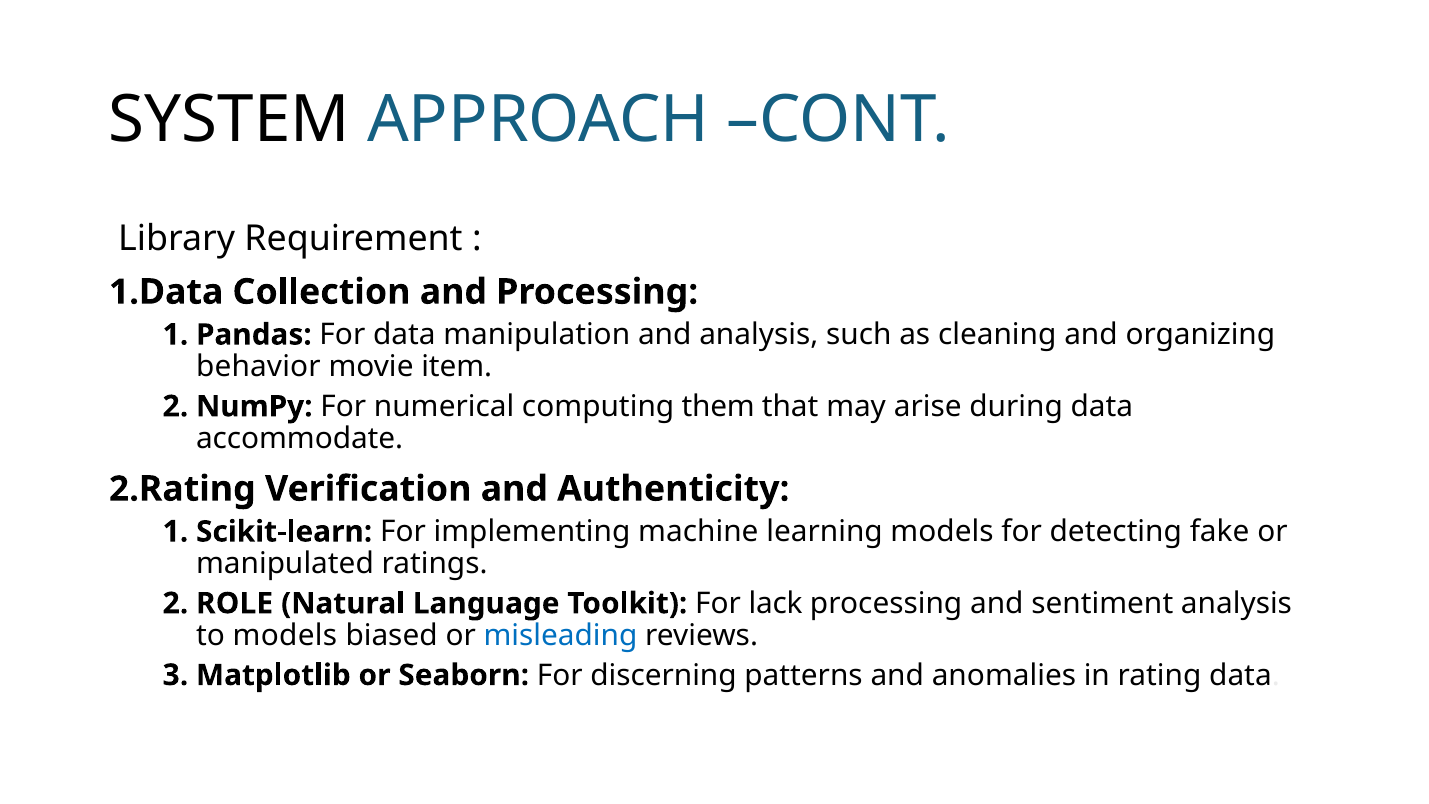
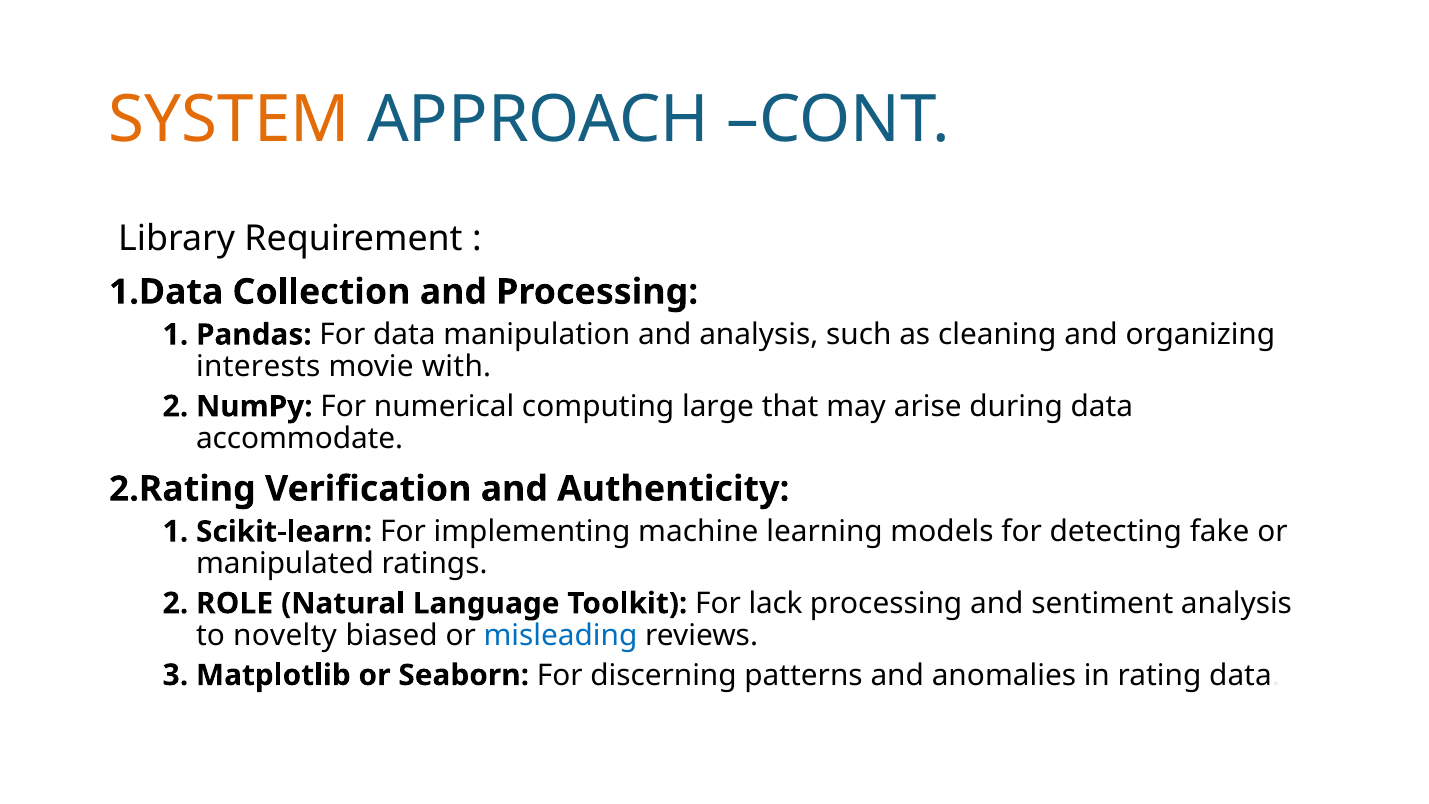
SYSTEM colour: black -> orange (229, 120)
behavior: behavior -> interests (258, 367)
item: item -> with (456, 367)
them: them -> large (718, 406)
to models: models -> novelty (285, 635)
